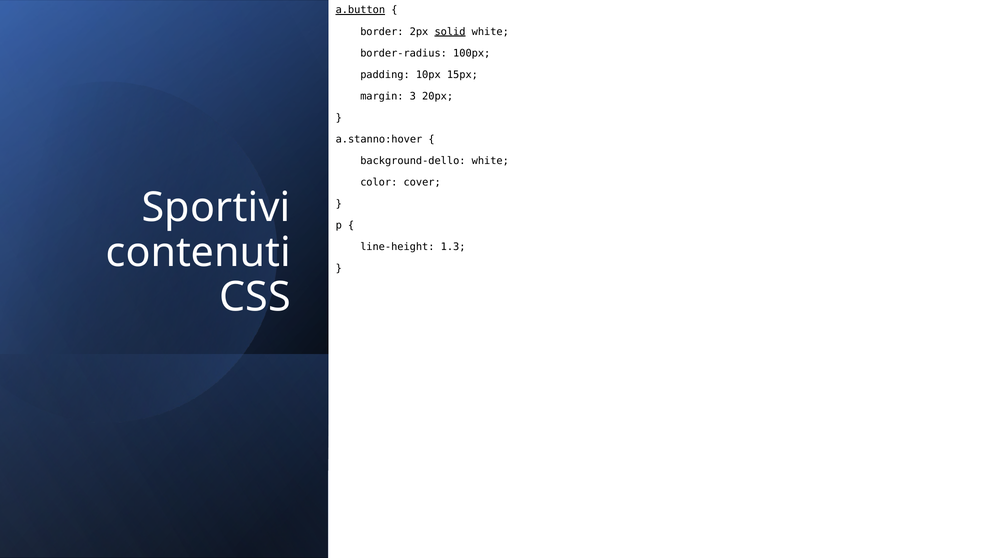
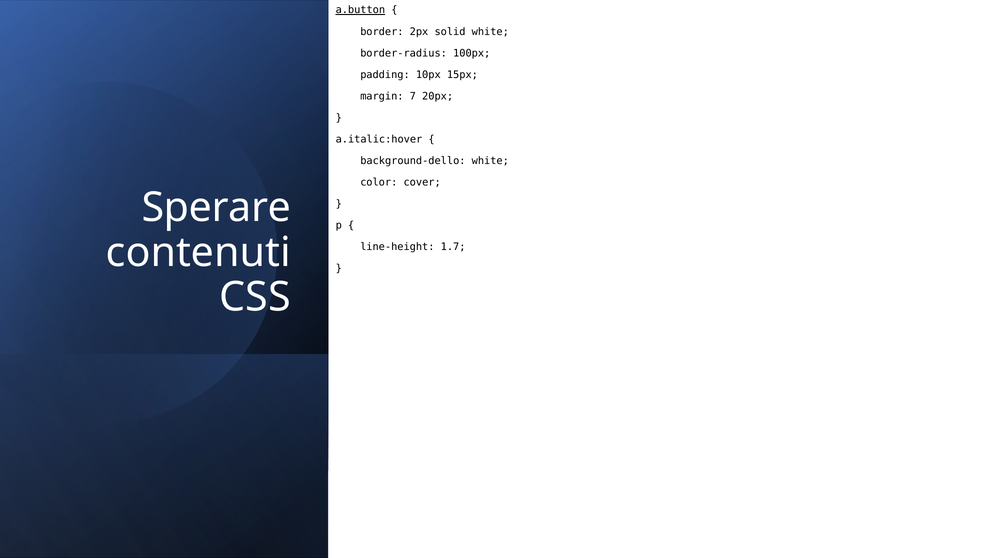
solid underline: present -> none (450, 32)
3: 3 -> 7 (413, 96)
a.stanno:hover: a.stanno:hover -> a.italic:hover (379, 139)
Sportivi: Sportivi -> Sperare (216, 208)
1.3: 1.3 -> 1.7 (453, 247)
